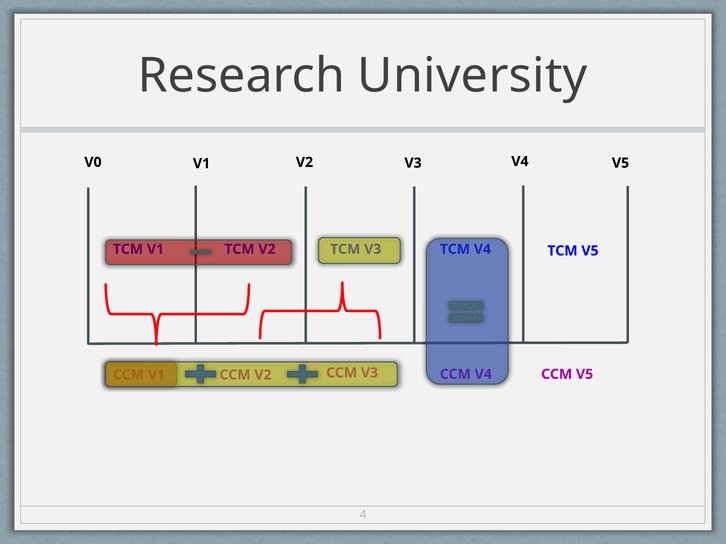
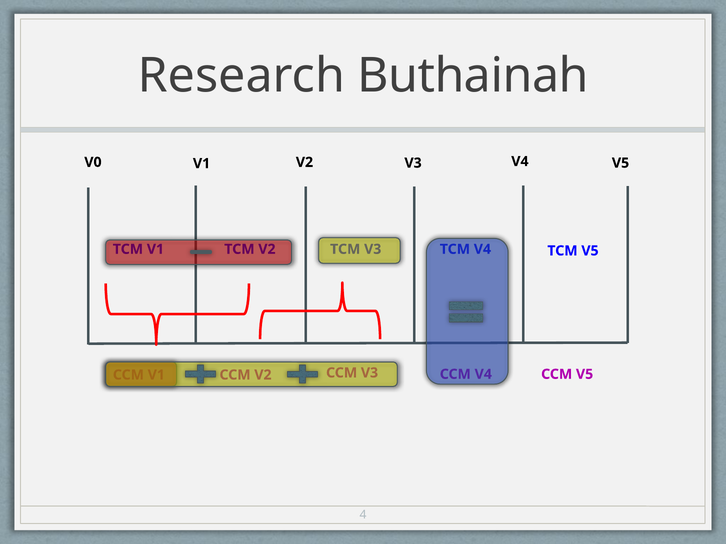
University: University -> Buthainah (473, 76)
